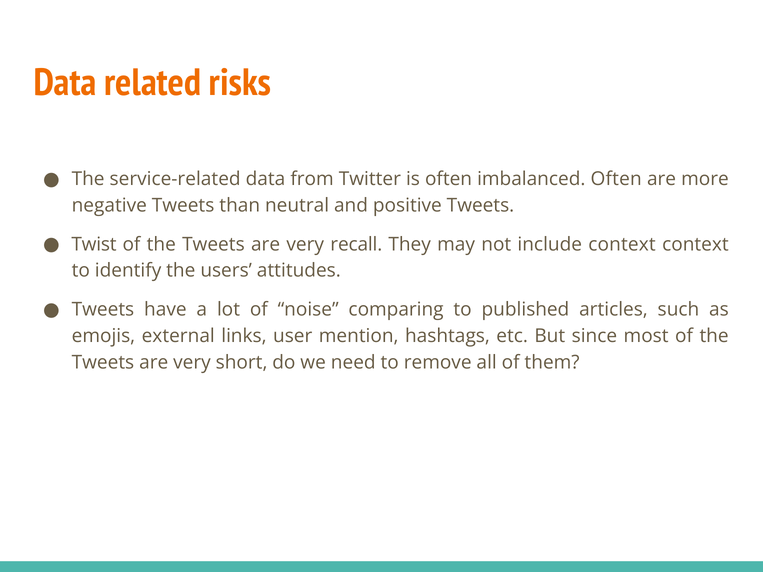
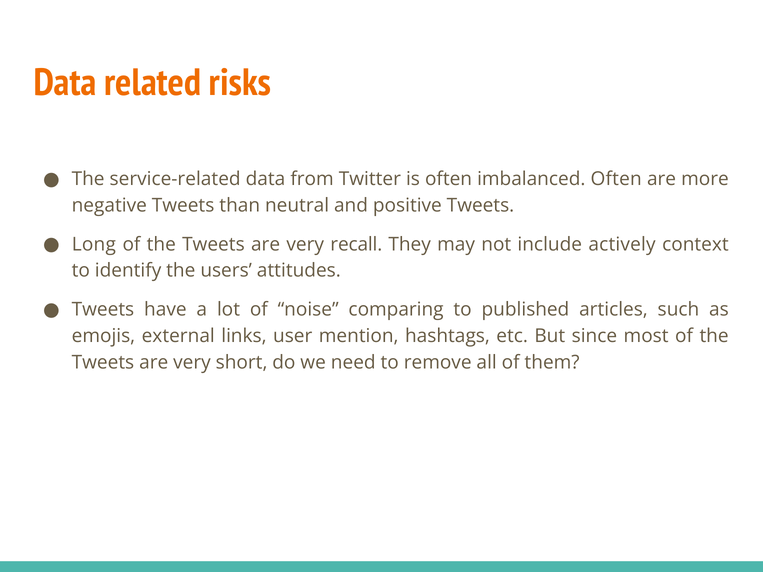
Twist: Twist -> Long (94, 245)
include context: context -> actively (622, 245)
